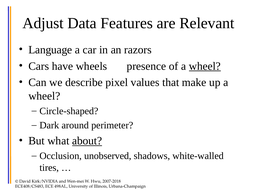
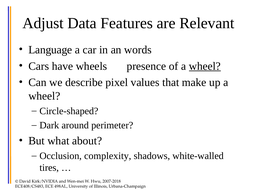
razors: razors -> words (138, 50)
about underline: present -> none (87, 141)
unobserved: unobserved -> complexity (108, 156)
